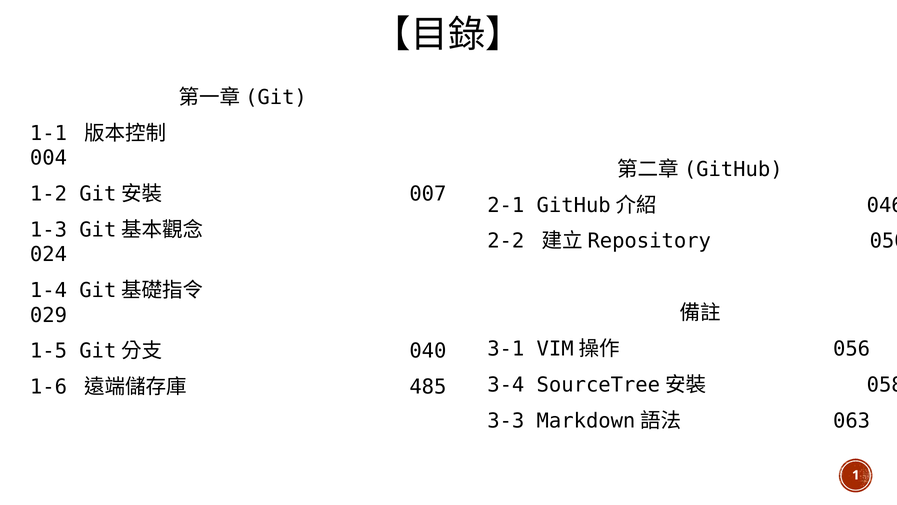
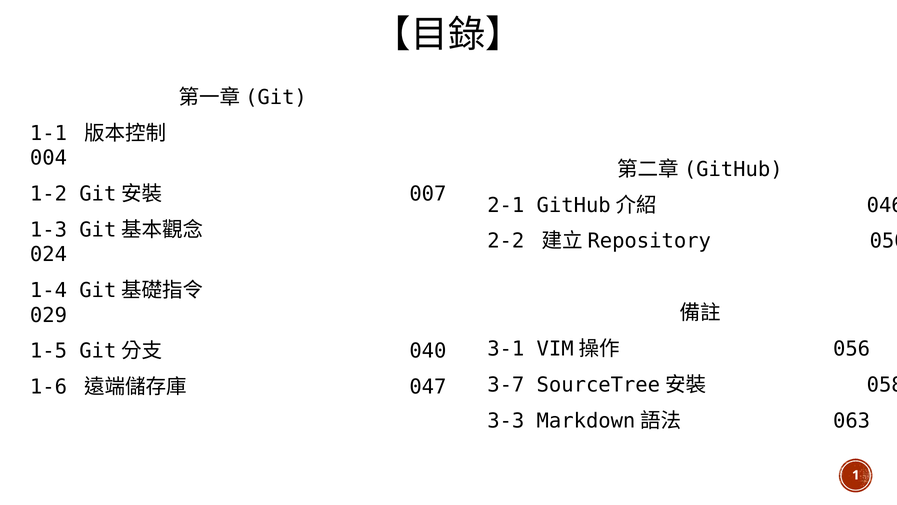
3-4: 3-4 -> 3-7 (506, 385)
485: 485 -> 047 (428, 387)
